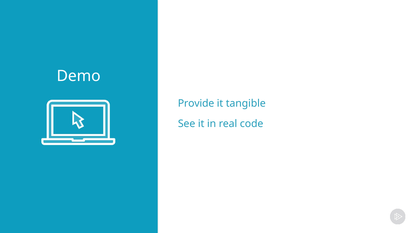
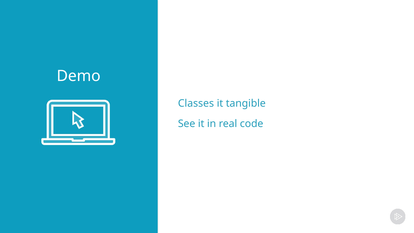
Provide: Provide -> Classes (196, 103)
